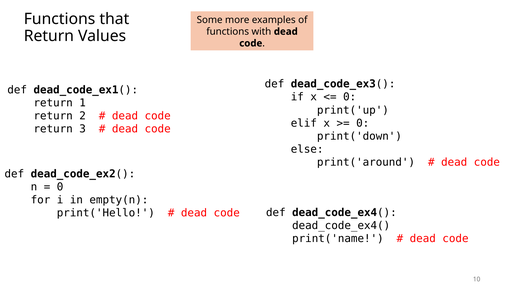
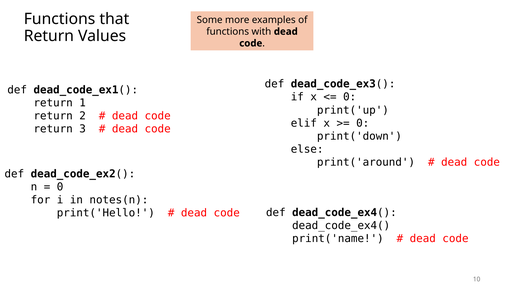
empty(n: empty(n -> notes(n (119, 200)
